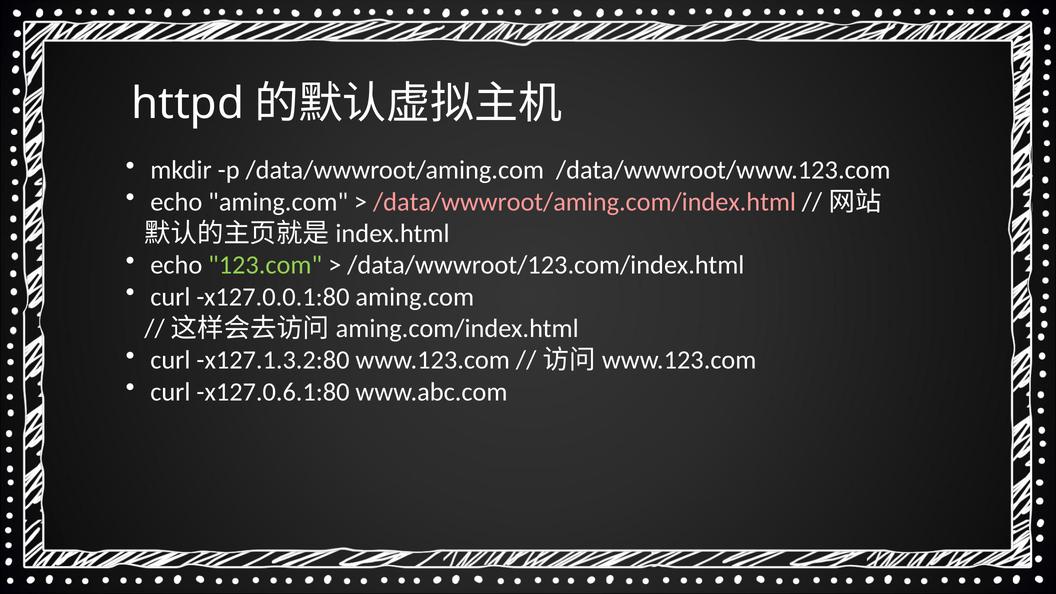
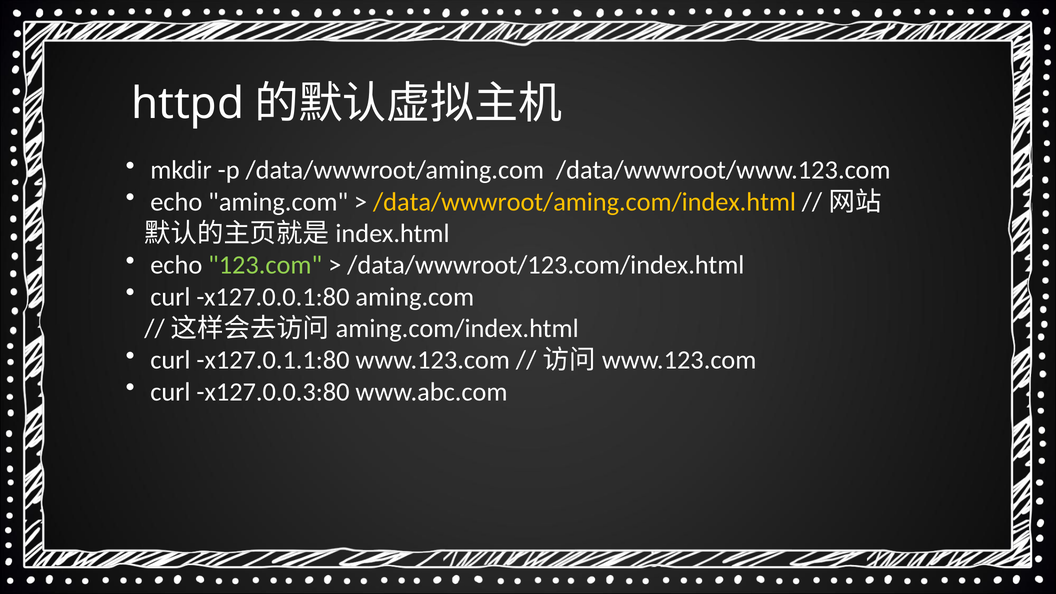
/data/wwwroot/aming.com/index.html colour: pink -> yellow (585, 202)
x127.1.3.2:80: x127.1.3.2:80 -> x127.0.1.1:80 (273, 360)
x127.0.6.1:80: x127.0.6.1:80 -> x127.0.0.3:80 (273, 392)
